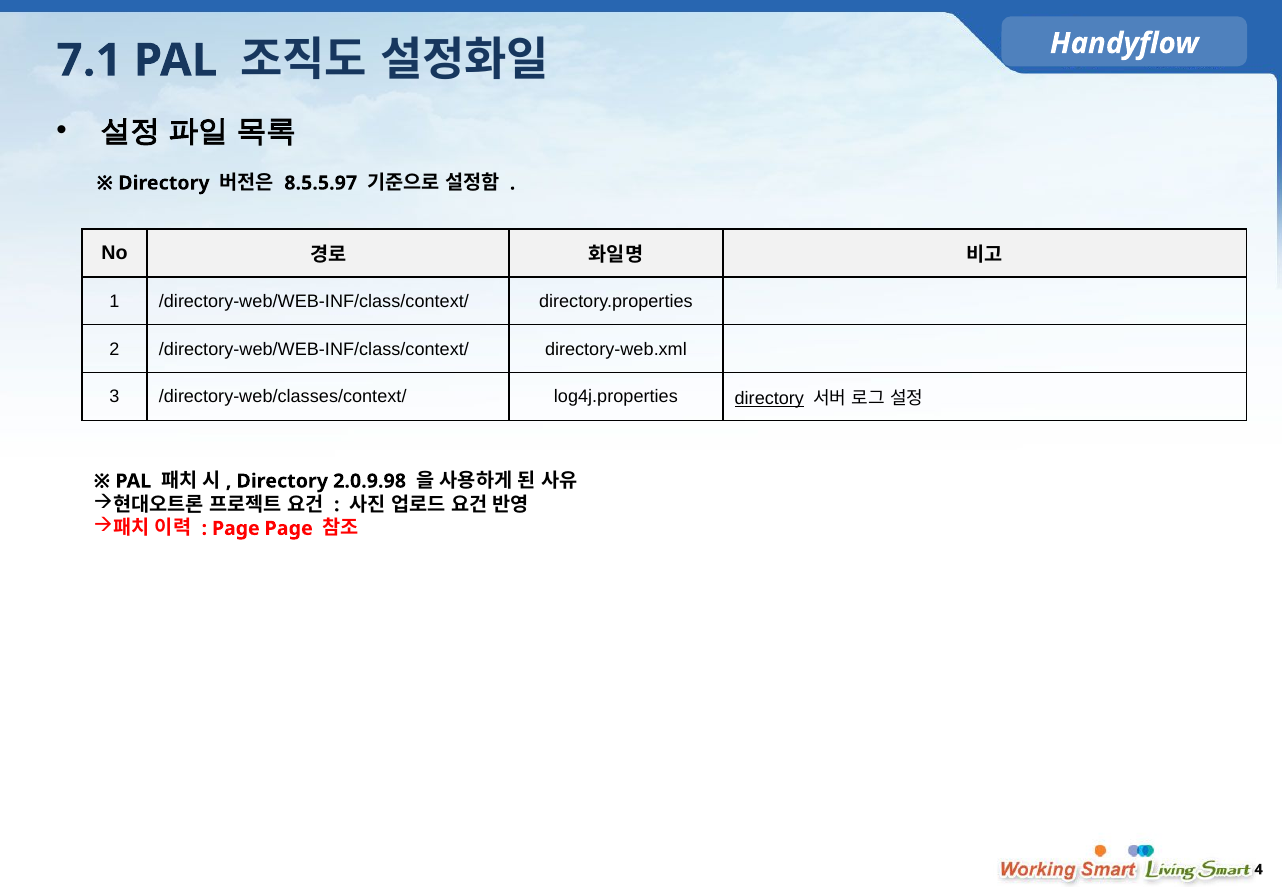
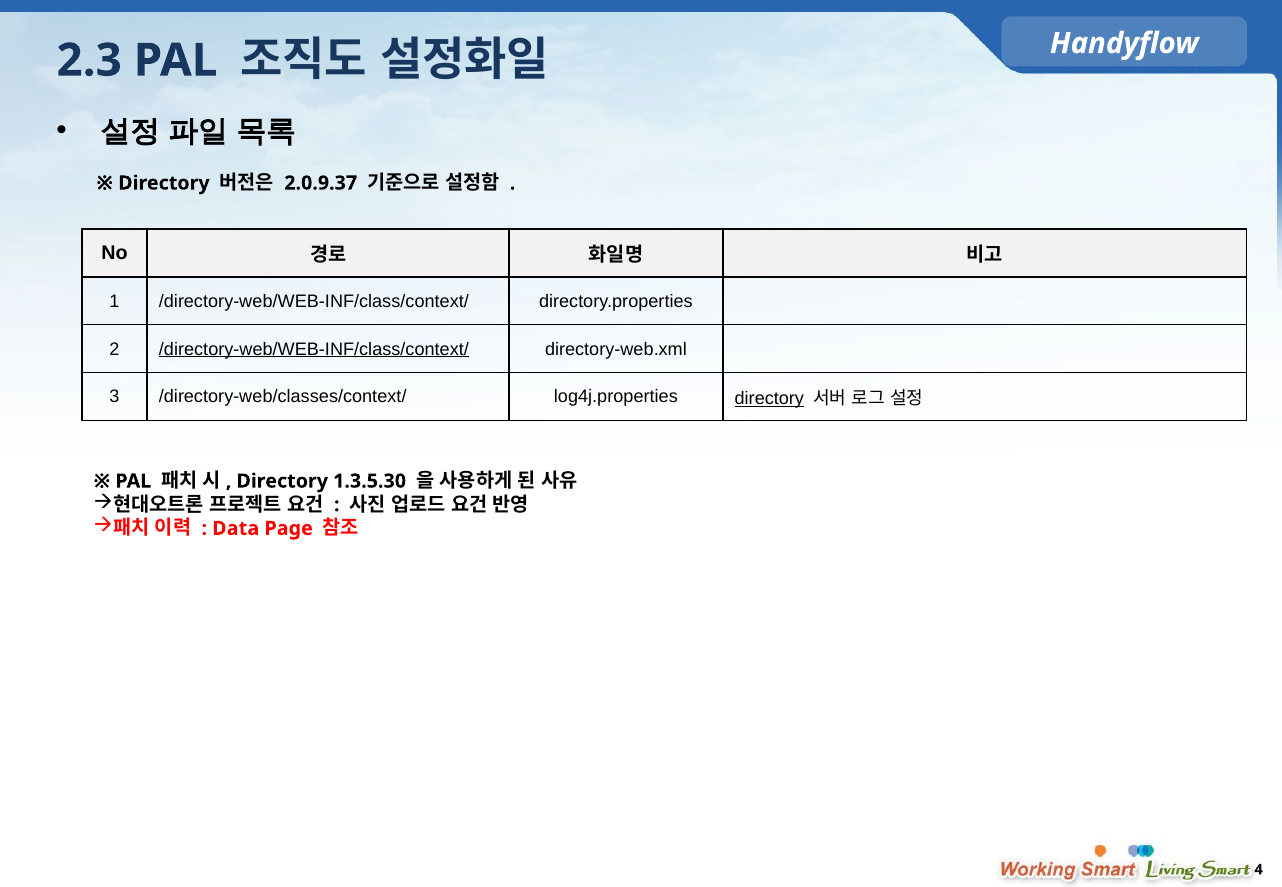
7.1: 7.1 -> 2.3 (89, 60)
8.5.5.97: 8.5.5.97 -> 2.0.9.37 (321, 183)
/directory-web/WEB-INF/class/context/ underline: none -> present (314, 349)
2.0.9.98: 2.0.9.98 -> 1.3.5.30 (370, 481)
Page: Page -> Data (236, 529)
